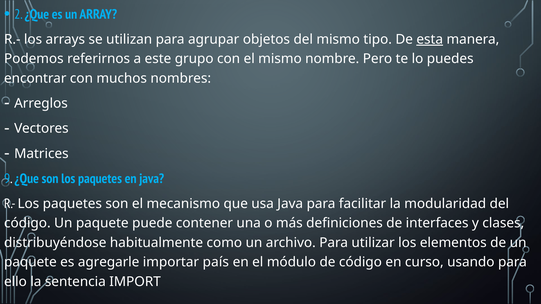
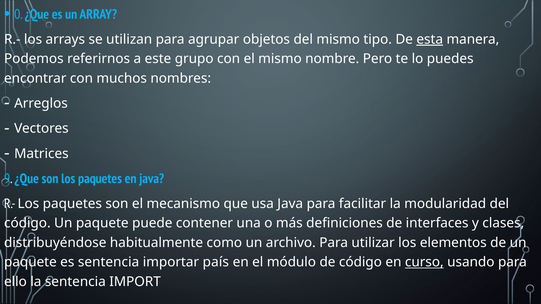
2: 2 -> 0 (18, 14)
es agregarle: agregarle -> sentencia (109, 262)
curso underline: none -> present (424, 262)
